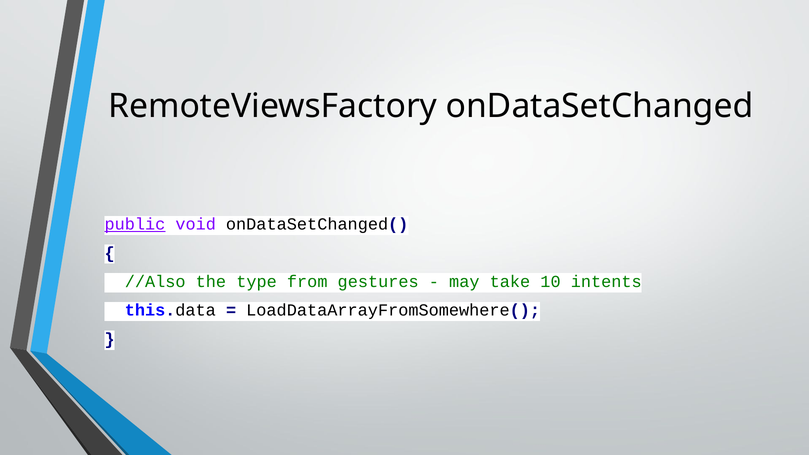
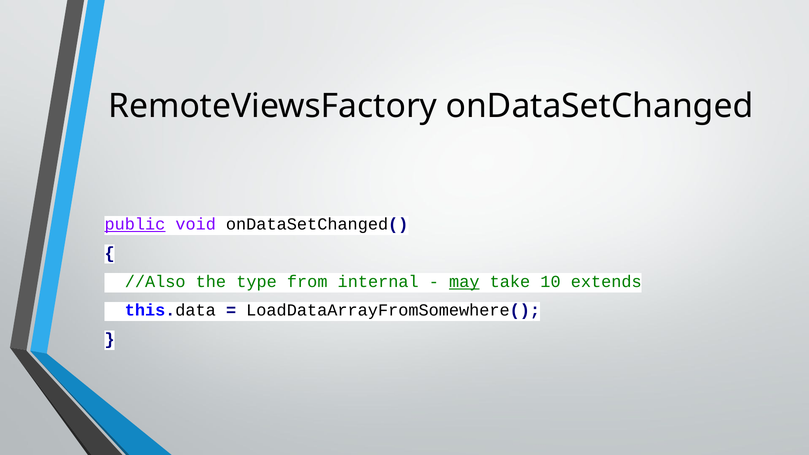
gestures: gestures -> internal (378, 282)
may underline: none -> present (464, 282)
intents: intents -> extends (606, 282)
